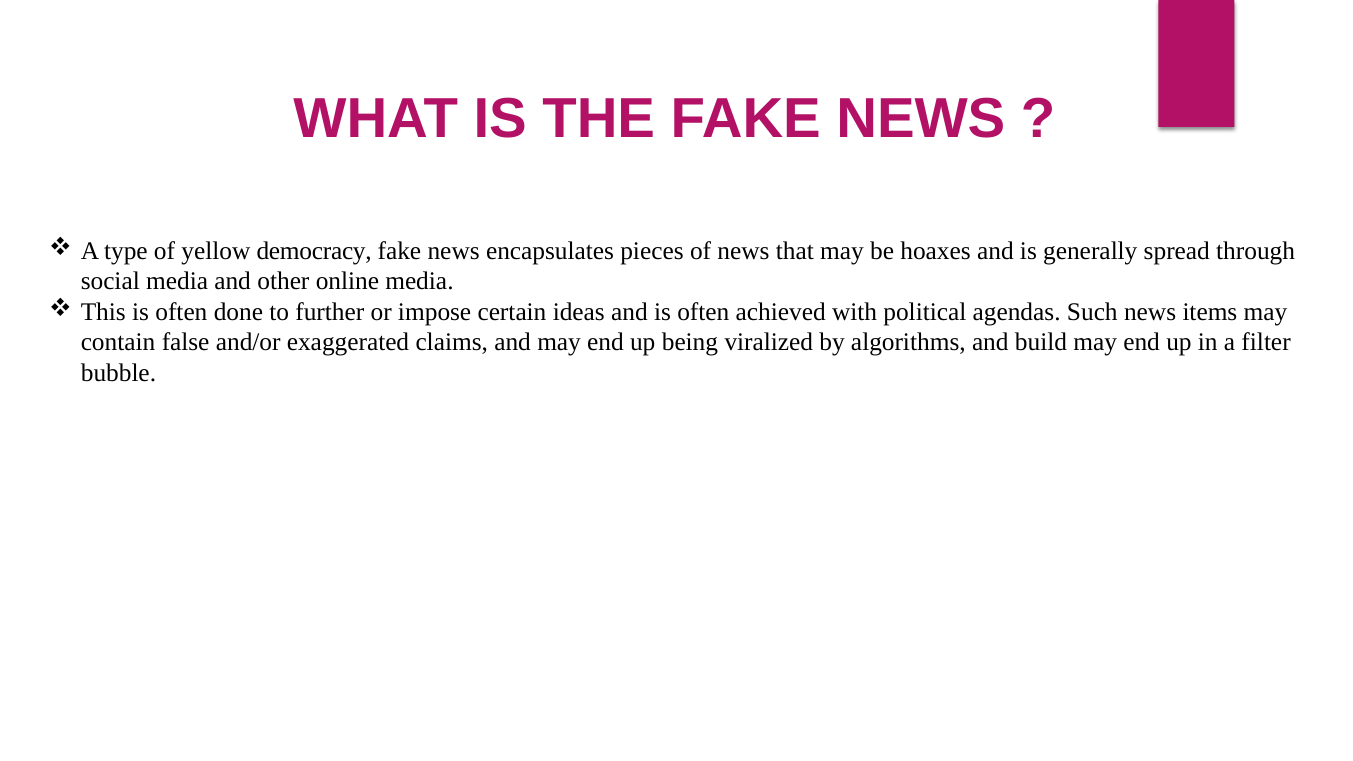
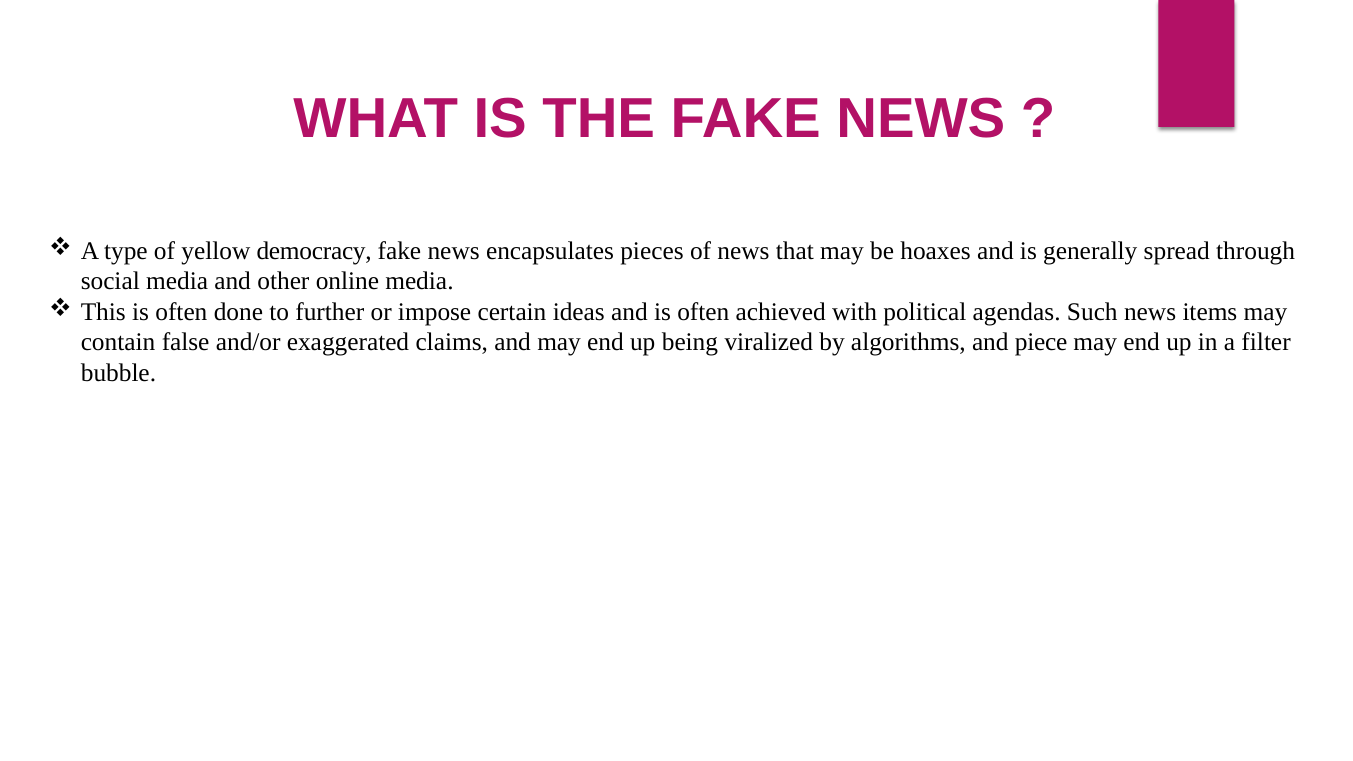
build: build -> piece (1041, 342)
